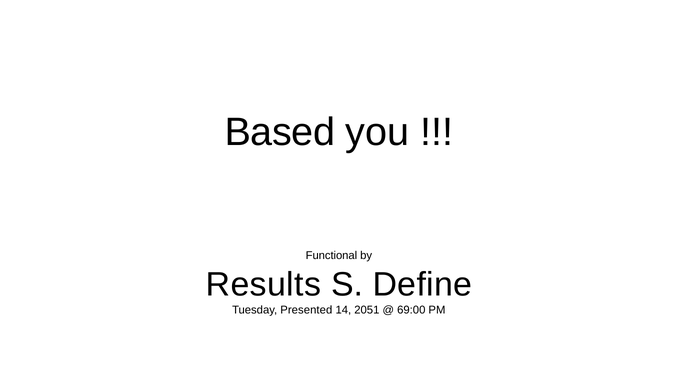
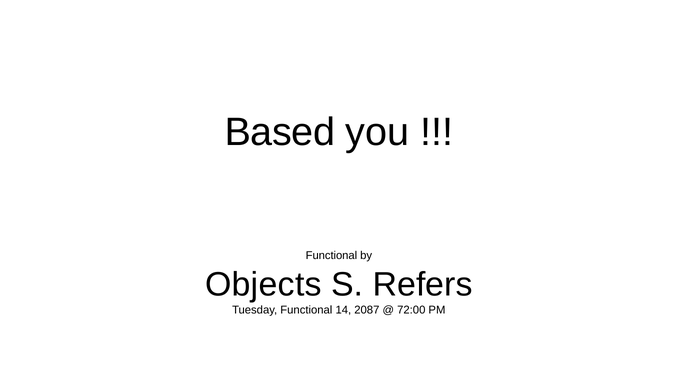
Results: Results -> Objects (263, 285)
Define: Define -> Refers (423, 285)
Tuesday Presented: Presented -> Functional (306, 310)
2051: 2051 -> 2087 (367, 310)
69:00: 69:00 -> 72:00 (411, 310)
